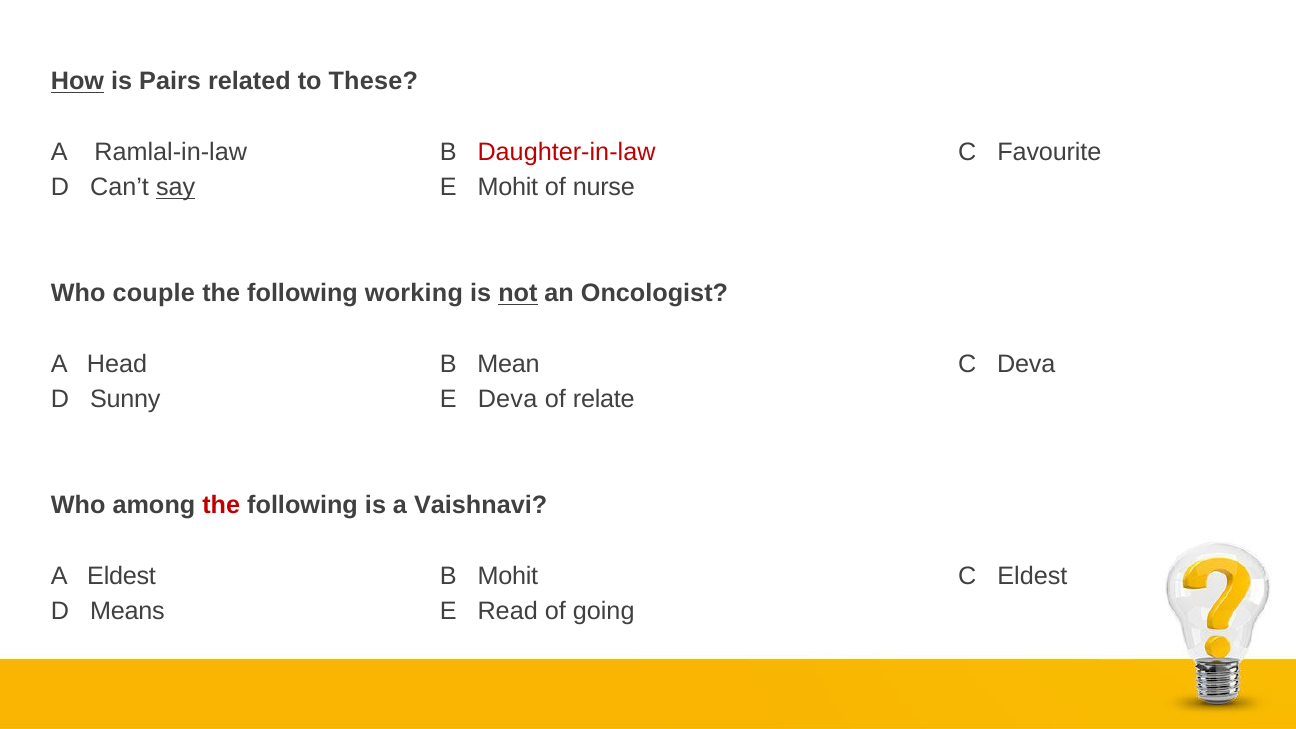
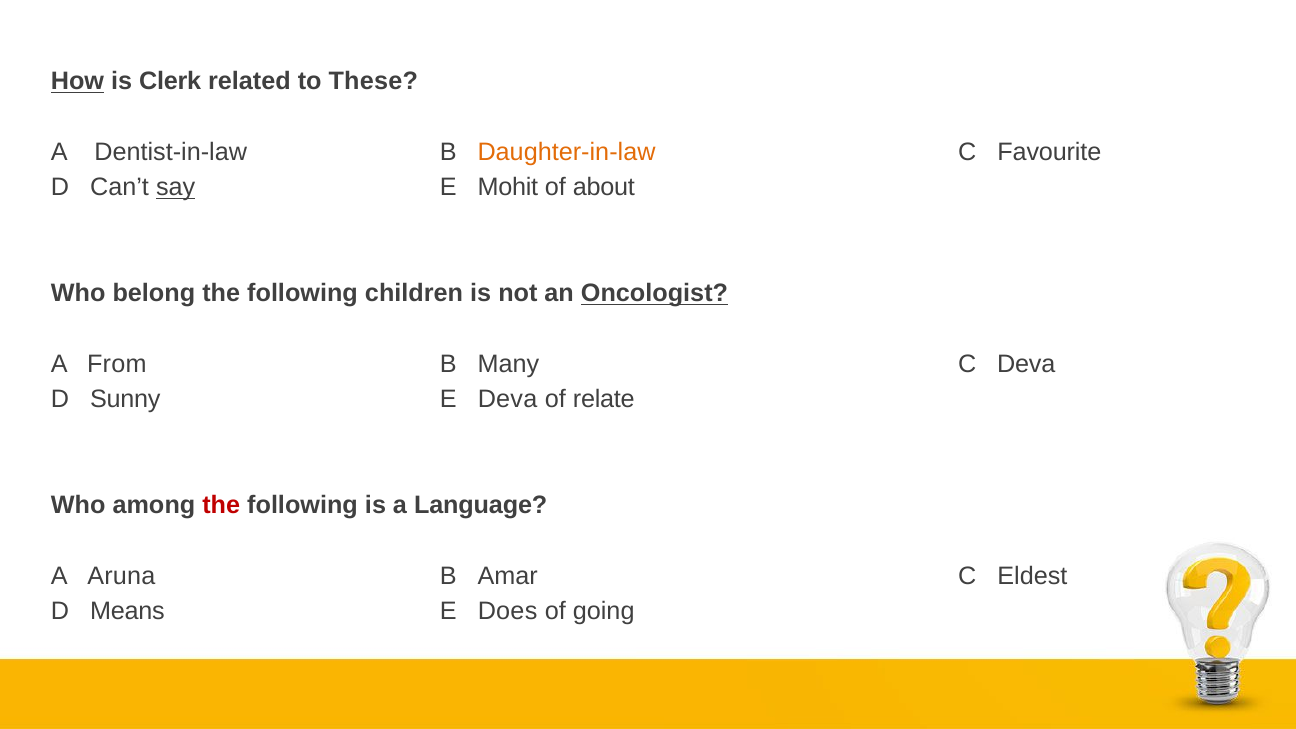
Pairs: Pairs -> Clerk (170, 82)
Ramlal-in-law: Ramlal-in-law -> Dentist-in-law (171, 152)
Daughter-in-law colour: red -> orange (567, 152)
nurse: nurse -> about (604, 188)
couple: couple -> belong (154, 293)
working: working -> children (414, 293)
not underline: present -> none (518, 293)
Oncologist underline: none -> present (654, 293)
Head: Head -> From (117, 364)
Mean: Mean -> Many (508, 364)
Vaishnavi: Vaishnavi -> Language (481, 505)
A Eldest: Eldest -> Aruna (121, 576)
B Mohit: Mohit -> Amar (508, 576)
Read: Read -> Does (508, 611)
